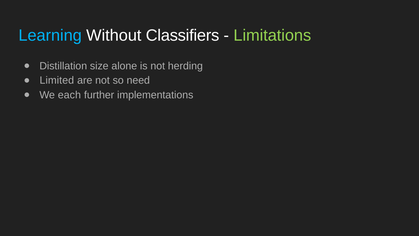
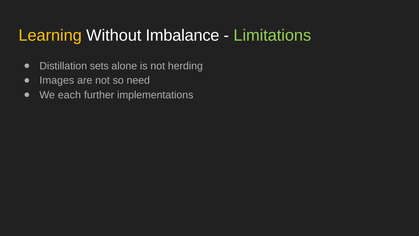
Learning colour: light blue -> yellow (50, 35)
Classifiers: Classifiers -> Imbalance (183, 35)
size: size -> sets (99, 66)
Limited: Limited -> Images (57, 80)
